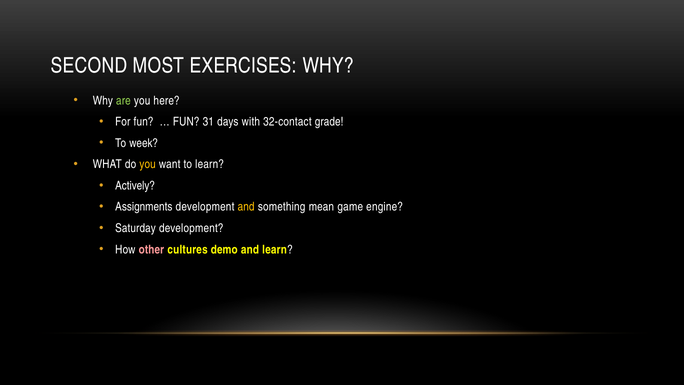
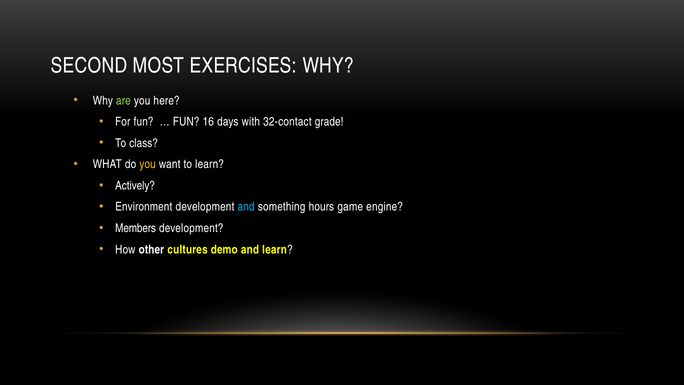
31: 31 -> 16 (208, 122)
week: week -> class (144, 143)
Assignments: Assignments -> Environment (144, 207)
and colour: yellow -> light blue (246, 207)
mean: mean -> hours (321, 207)
Saturday: Saturday -> Members (136, 228)
other colour: pink -> white (151, 249)
